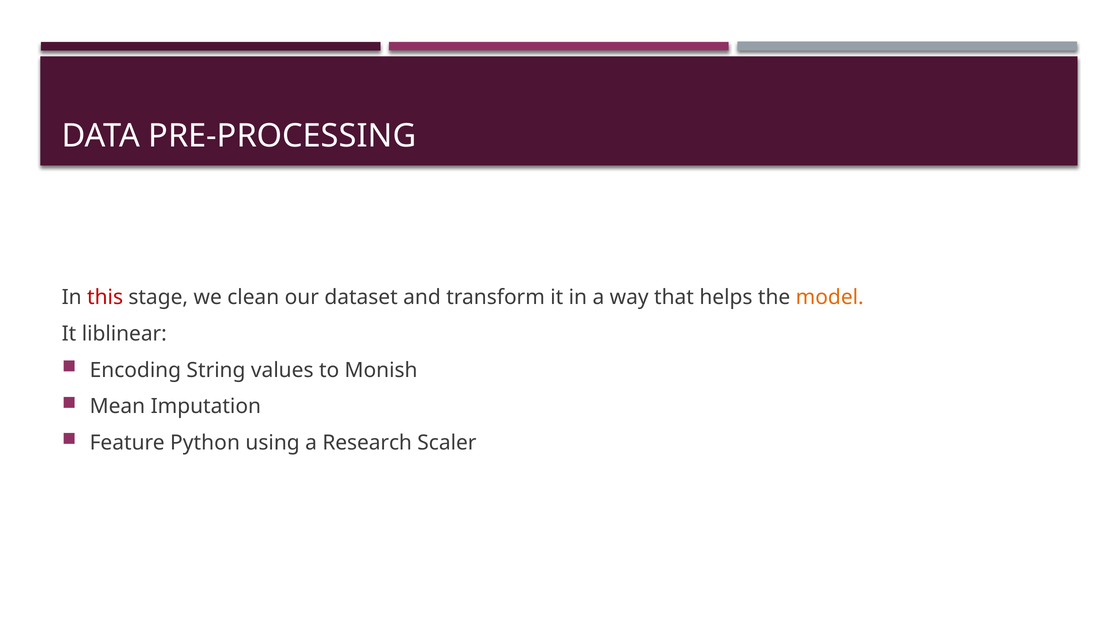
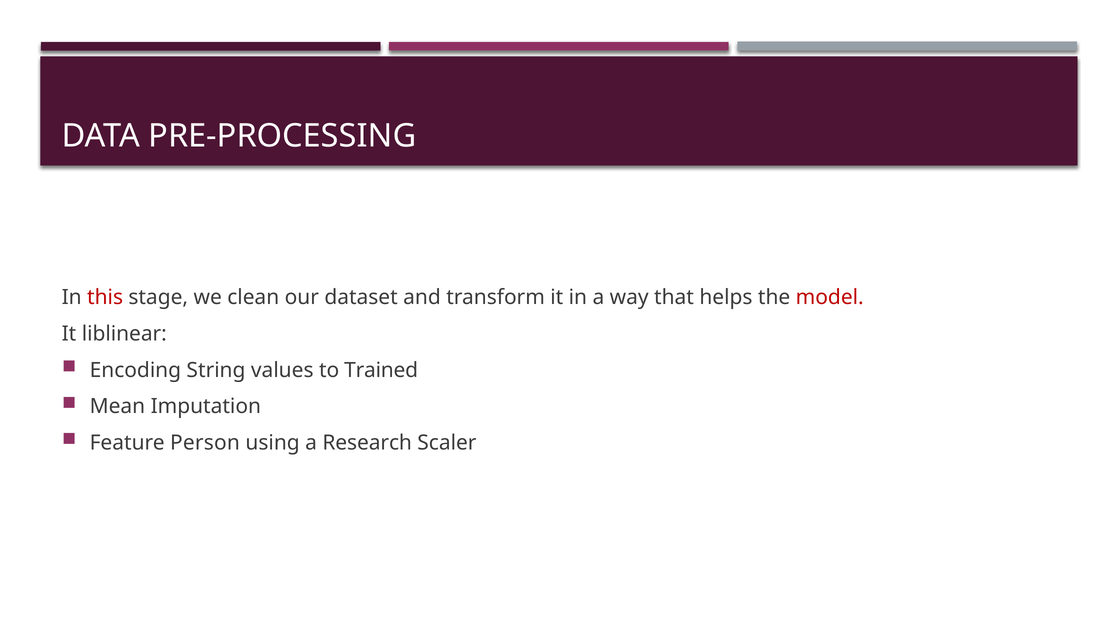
model colour: orange -> red (830, 297)
Monish: Monish -> Trained (381, 370)
Python: Python -> Person (205, 443)
